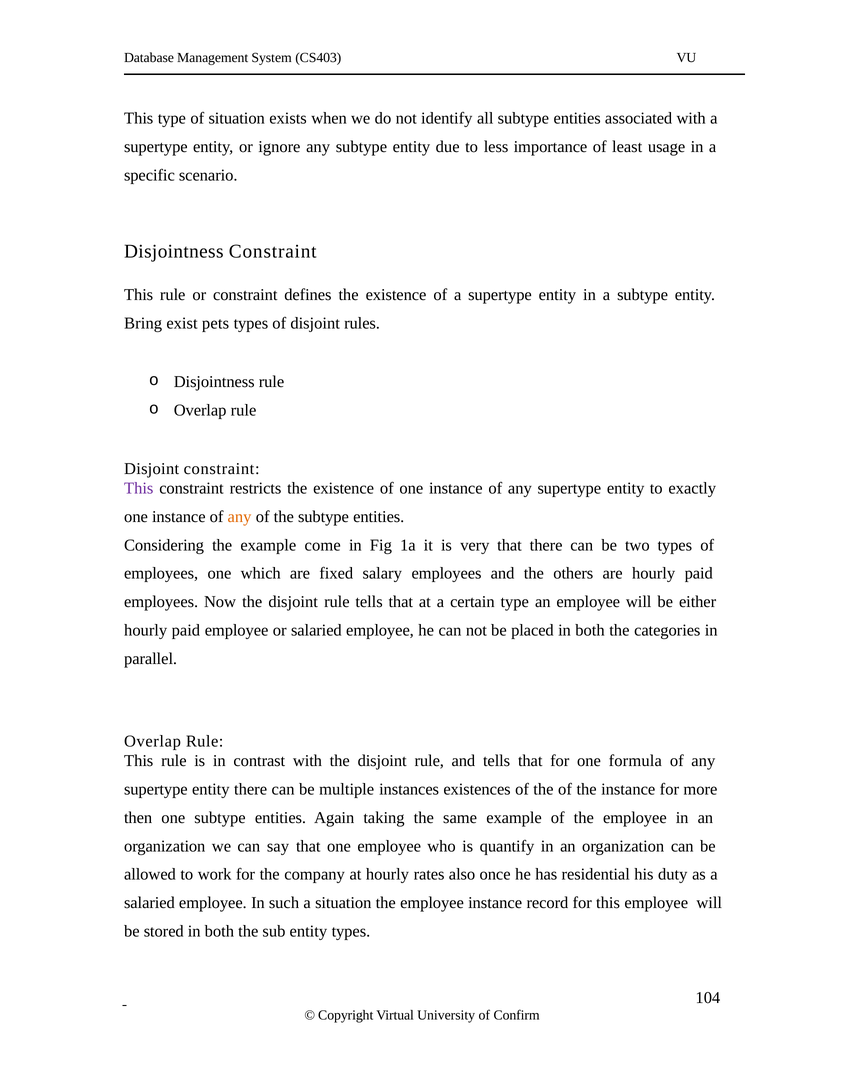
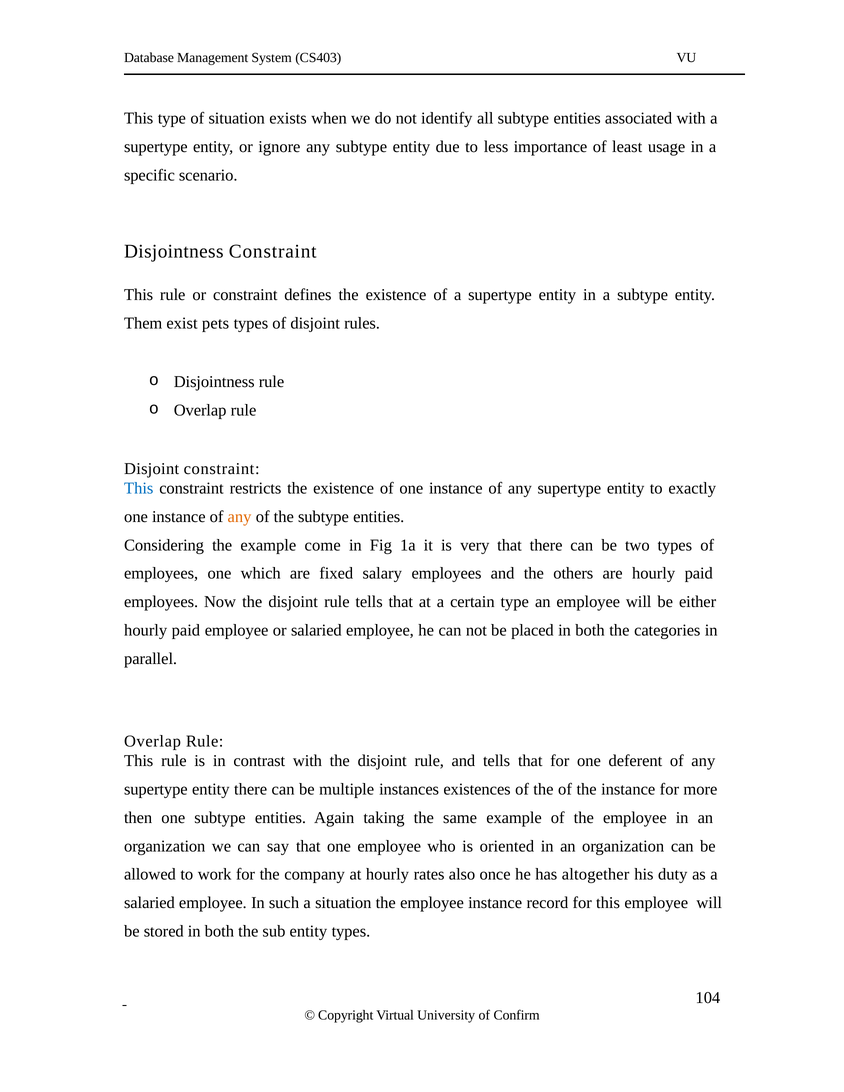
Bring: Bring -> Them (143, 323)
This colour: purple -> blue (139, 488)
formula: formula -> deferent (635, 761)
quantify: quantify -> oriented (507, 846)
residential: residential -> altogether (596, 875)
